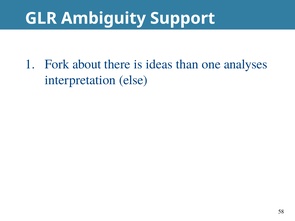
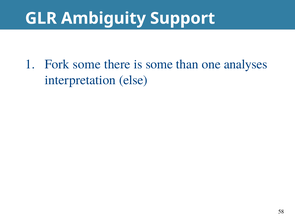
Fork about: about -> some (87, 64)
is ideas: ideas -> some (159, 64)
